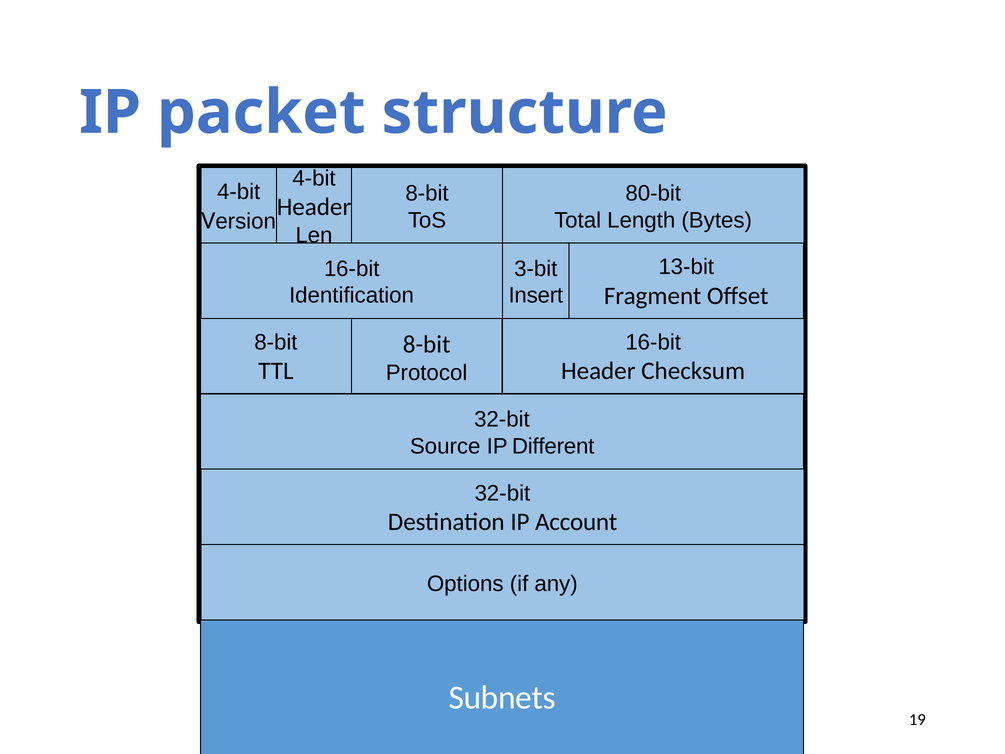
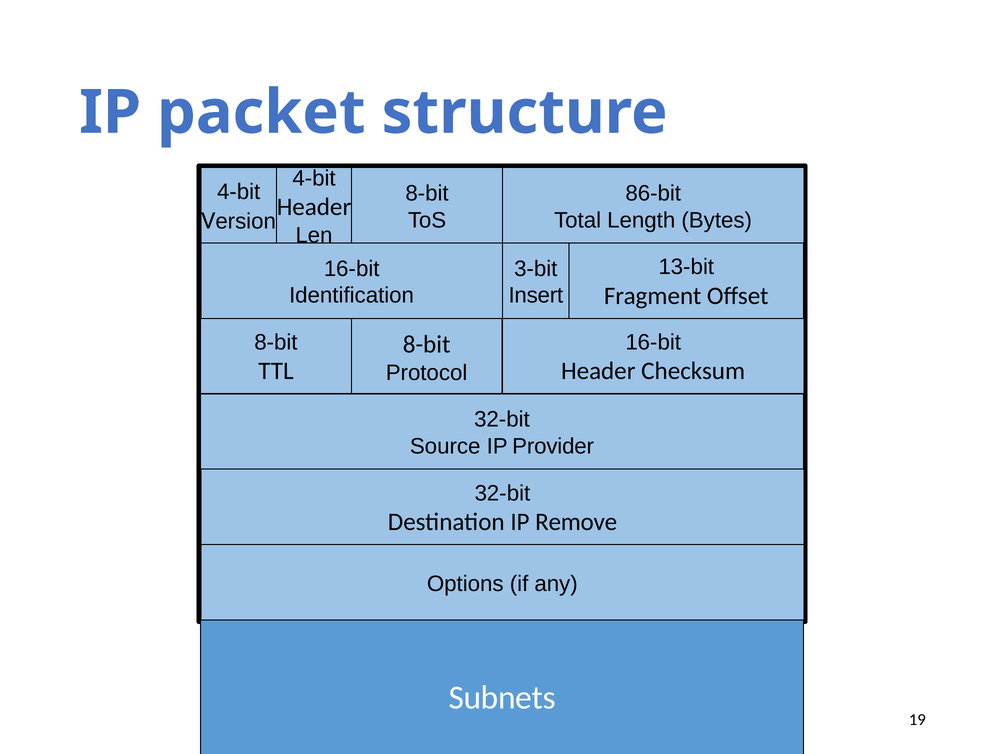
80-bit: 80-bit -> 86-bit (653, 193)
Different: Different -> Provider (553, 446)
Account: Account -> Remove (576, 522)
